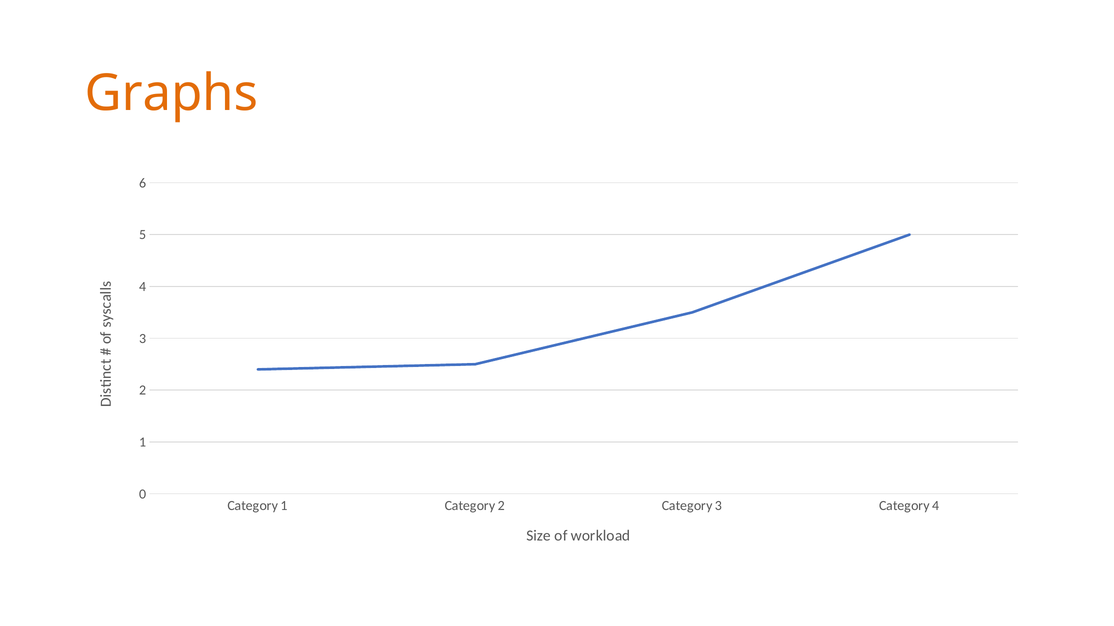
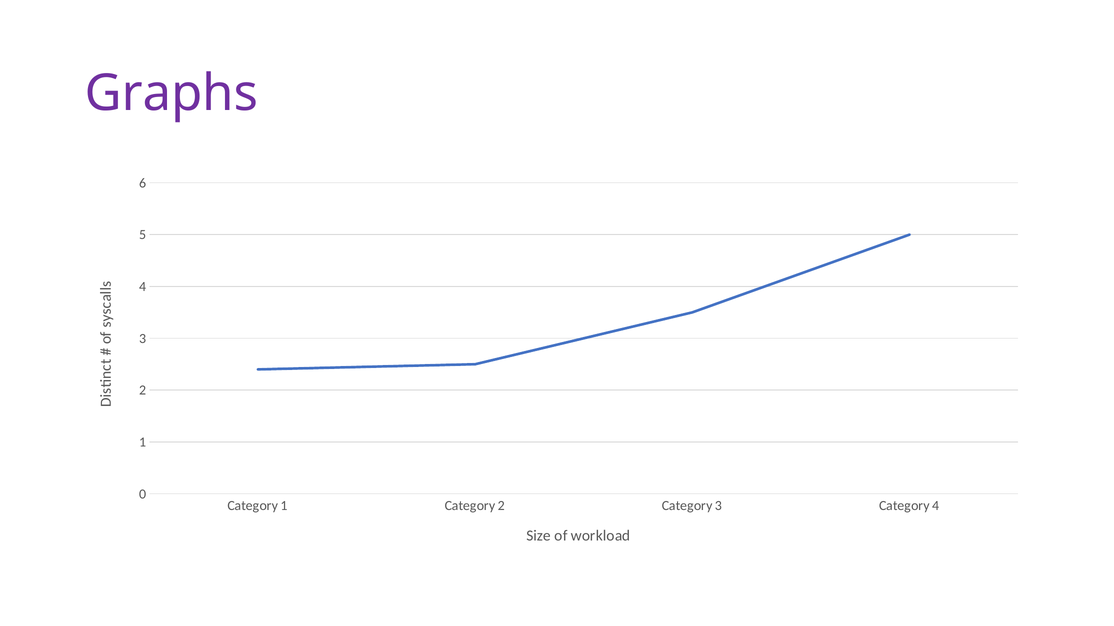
Graphs colour: orange -> purple (172, 94)
